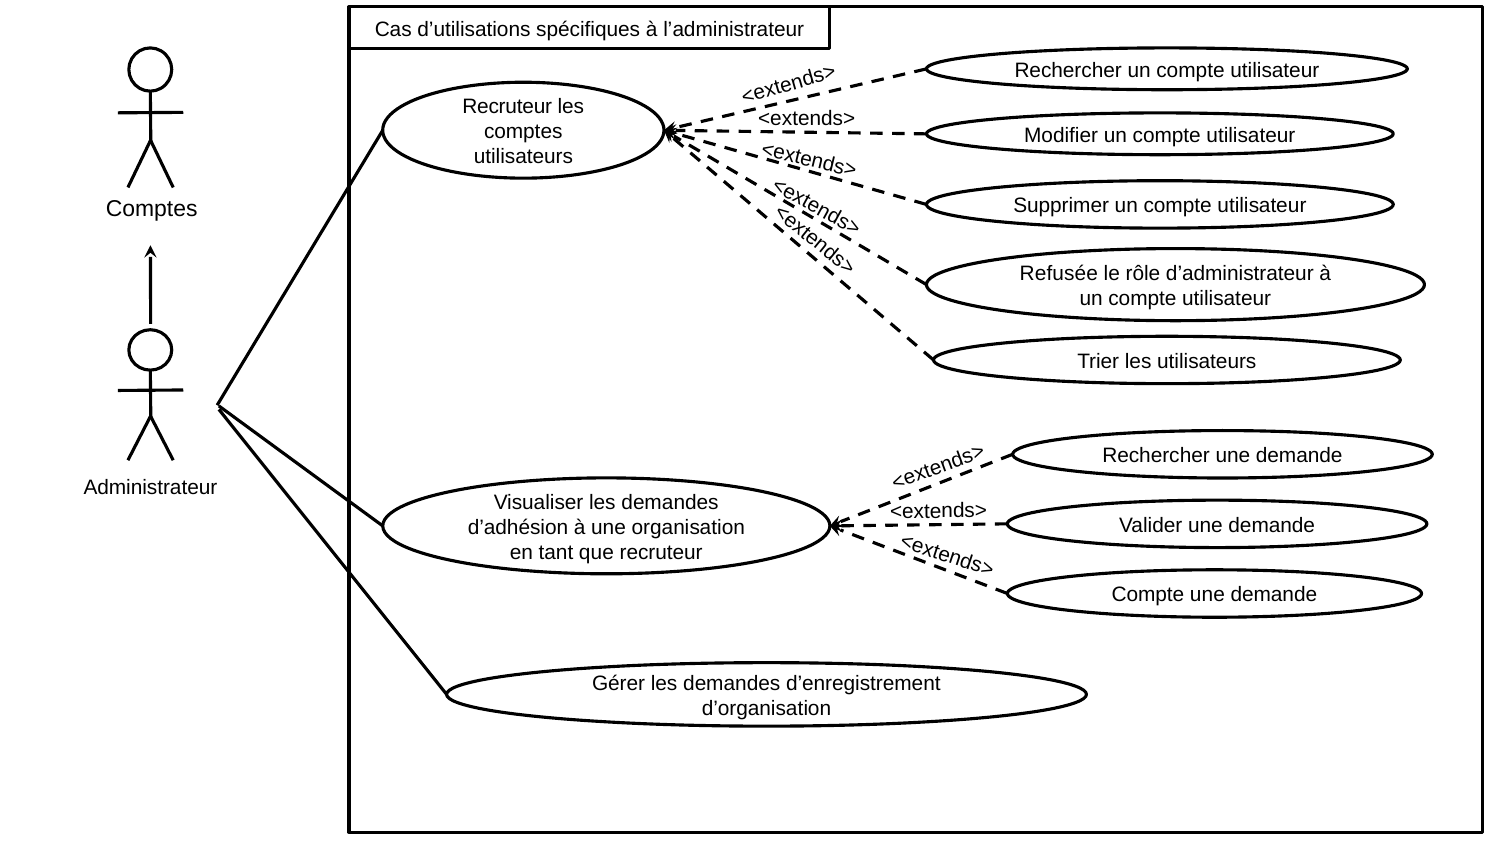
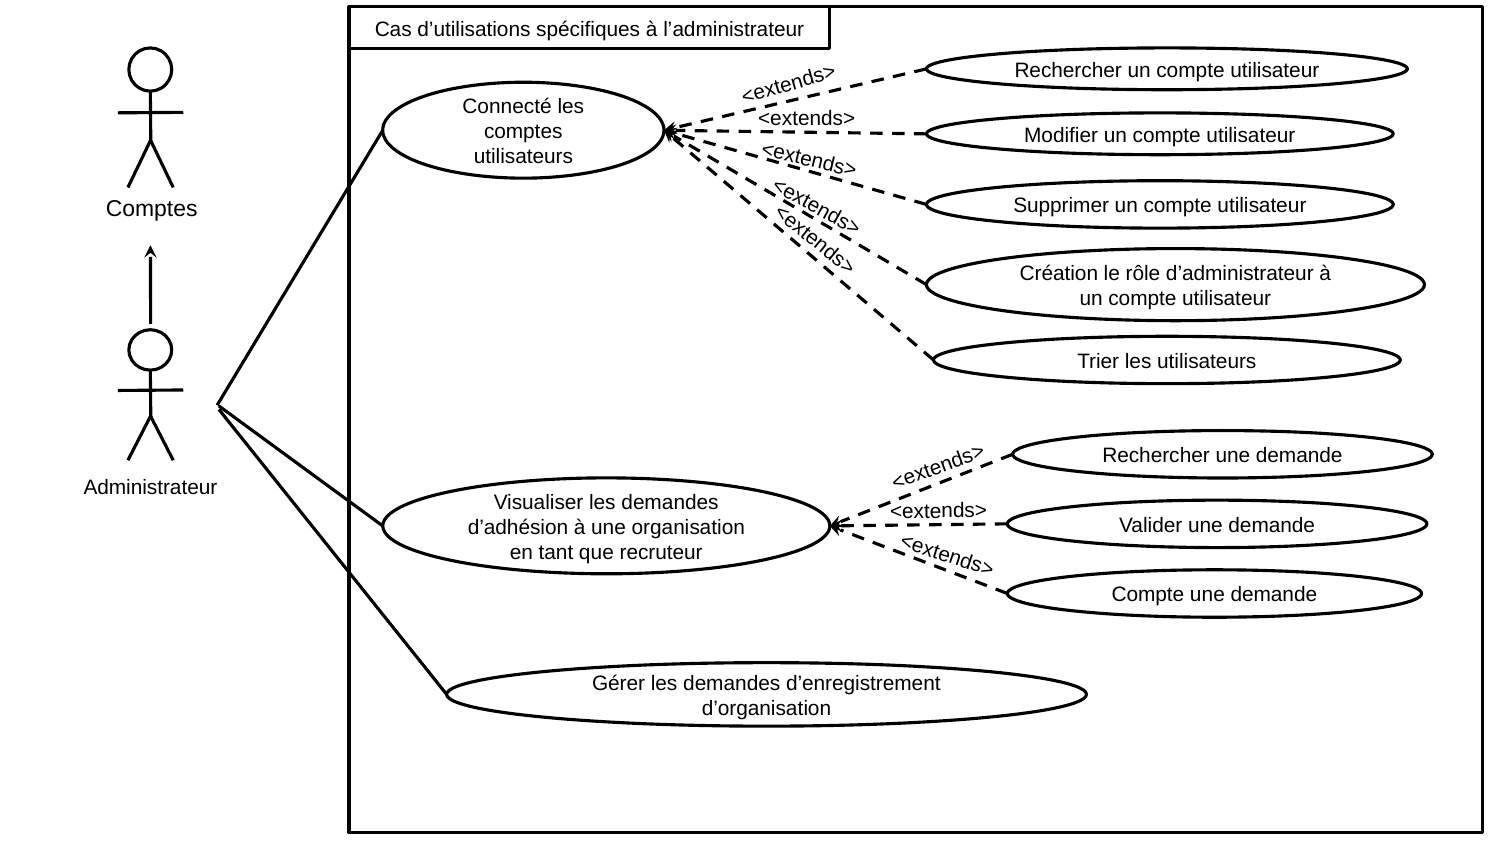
Recruteur: Recruteur -> Connecté (507, 107)
Refusée: Refusée -> Création (1059, 274)
